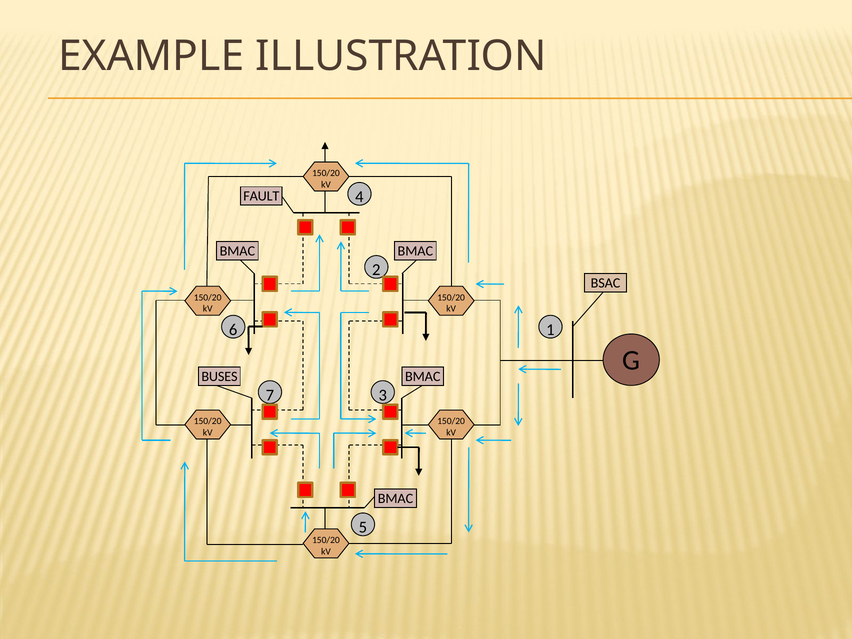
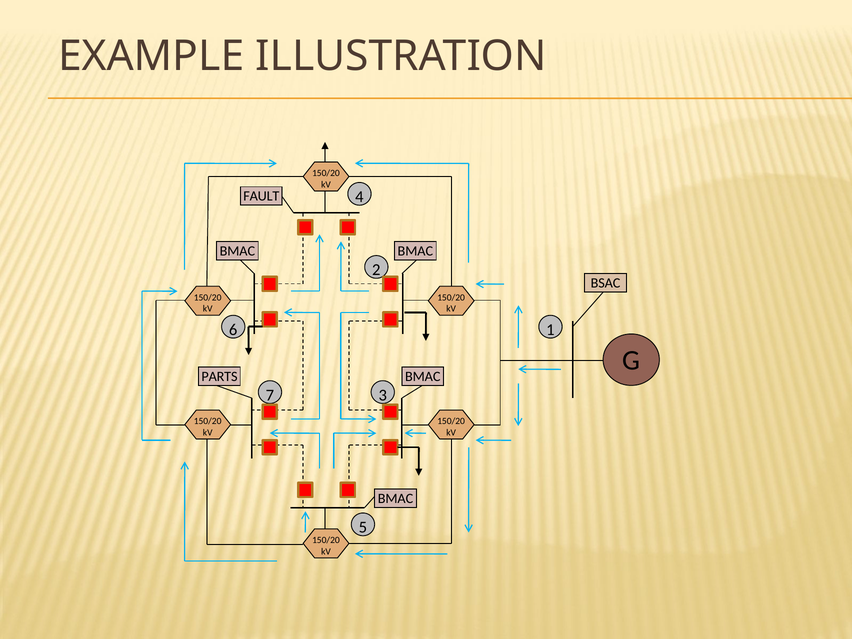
BUSES: BUSES -> PARTS (219, 376)
